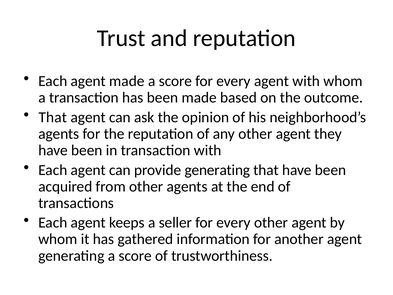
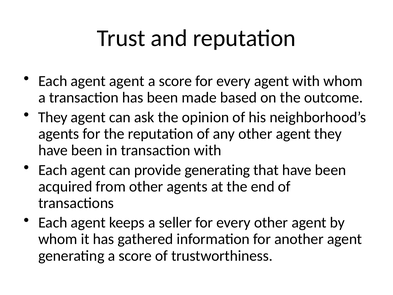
agent made: made -> agent (127, 81)
That: That -> They (53, 117)
